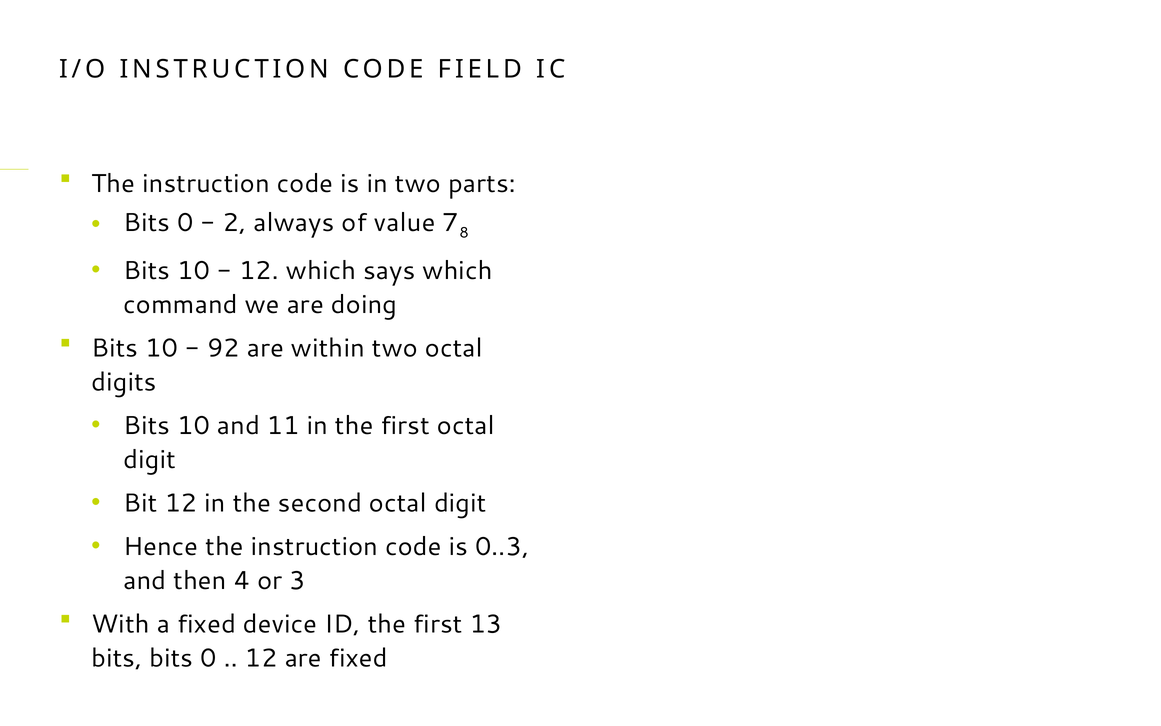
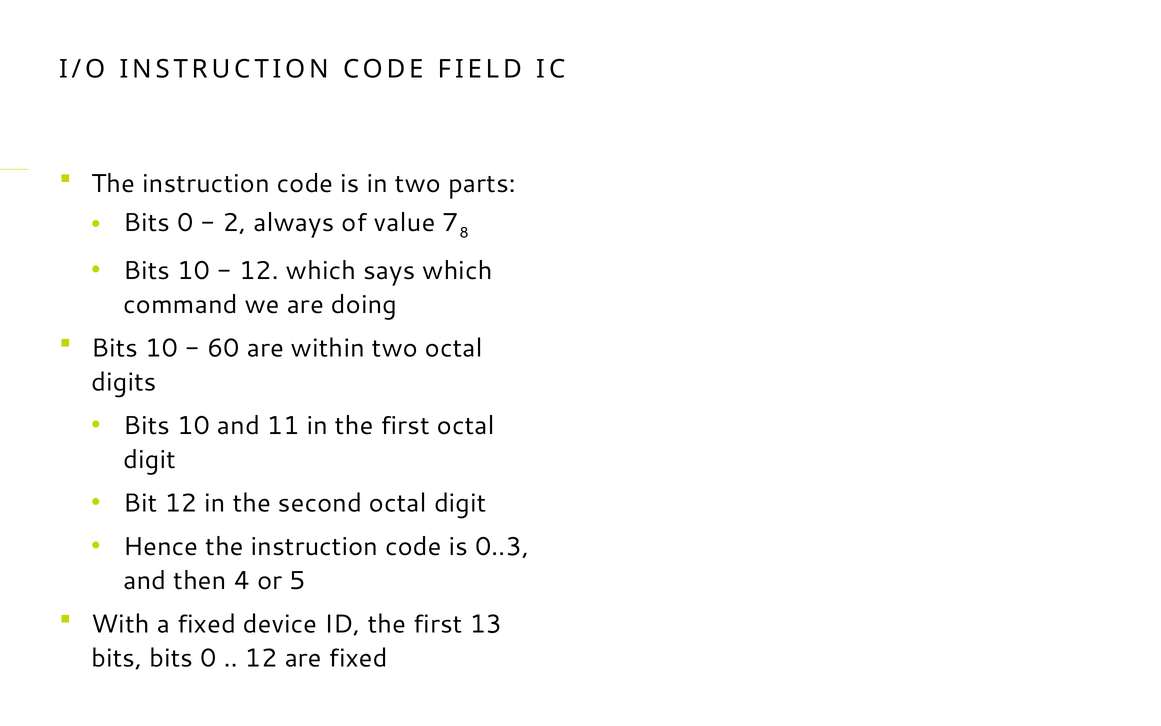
92: 92 -> 60 (223, 348)
3: 3 -> 5 (297, 580)
